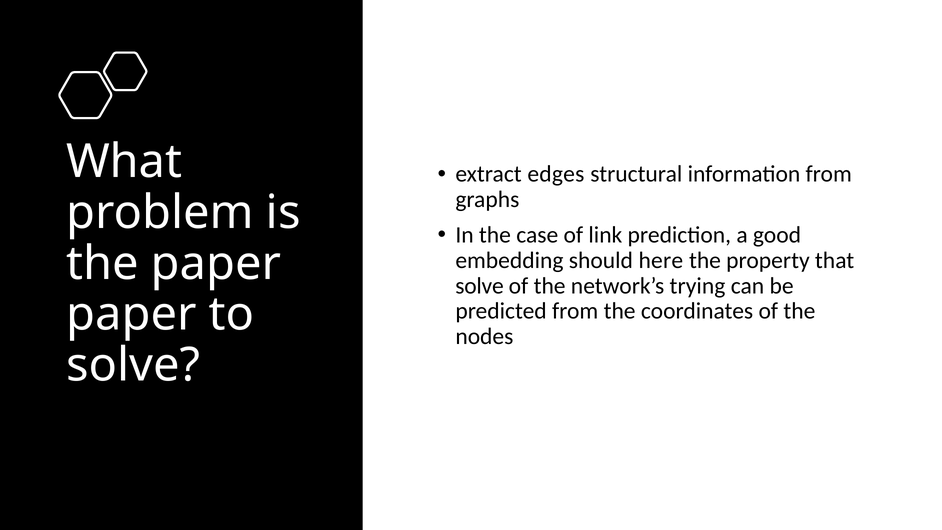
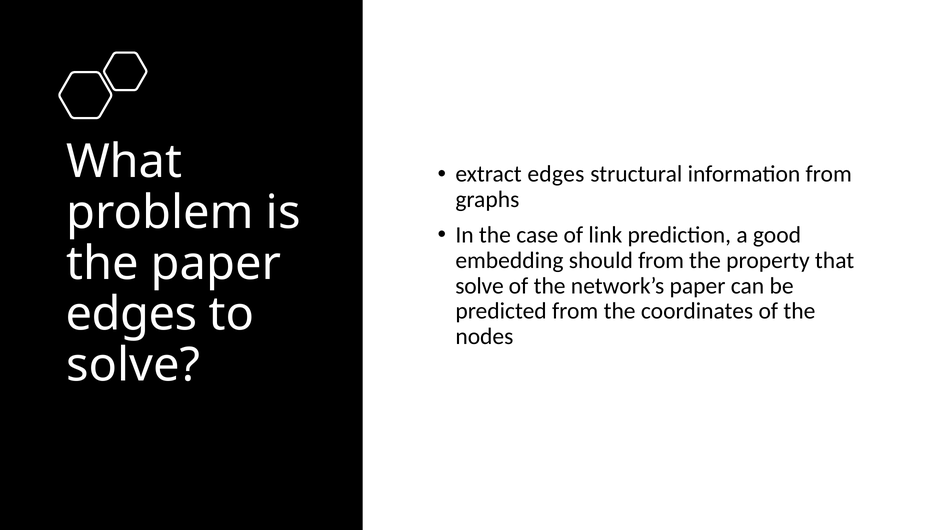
should here: here -> from (661, 260)
network’s trying: trying -> paper (698, 286)
paper: paper -> edges (132, 314)
